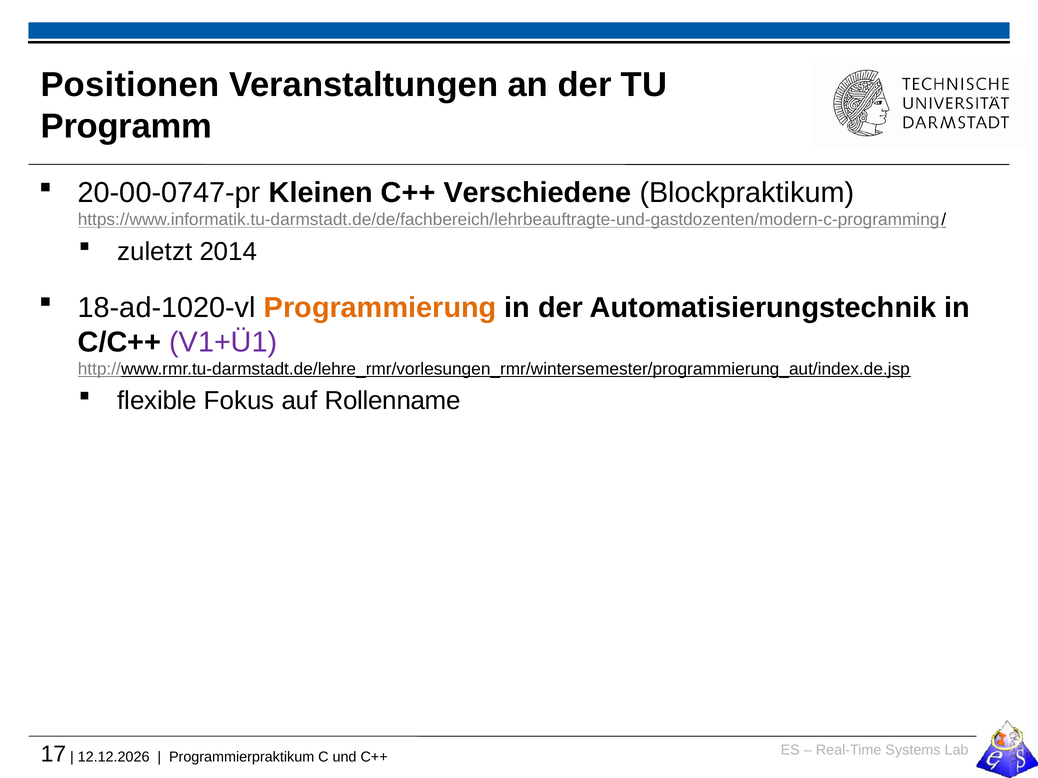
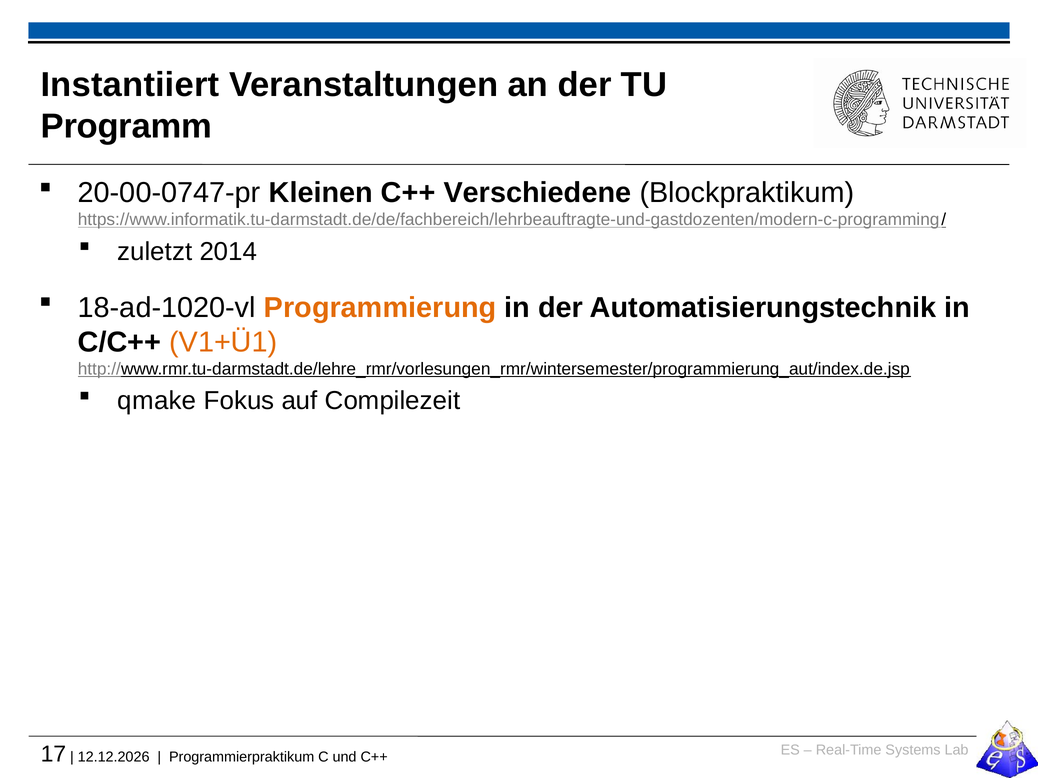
Positionen: Positionen -> Instantiiert (130, 85)
V1+Ü1 colour: purple -> orange (223, 342)
flexible: flexible -> qmake (157, 401)
Rollenname: Rollenname -> Compilezeit (393, 401)
